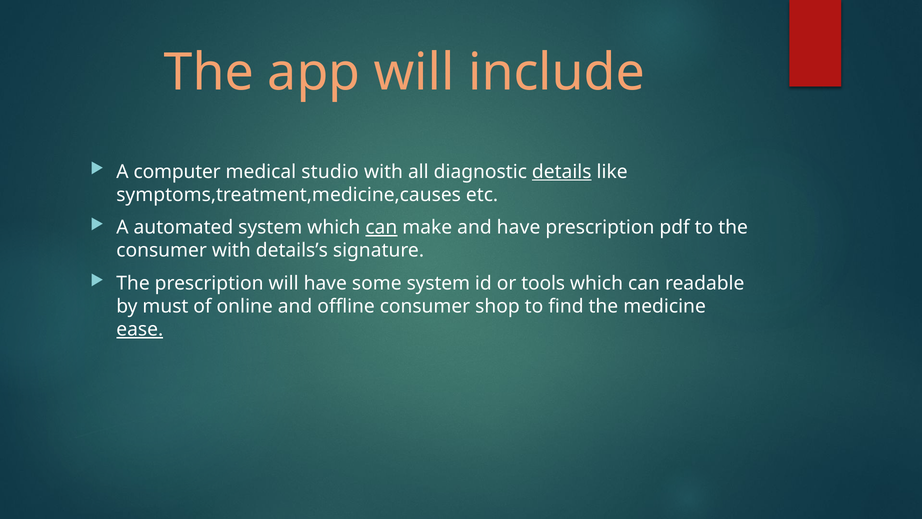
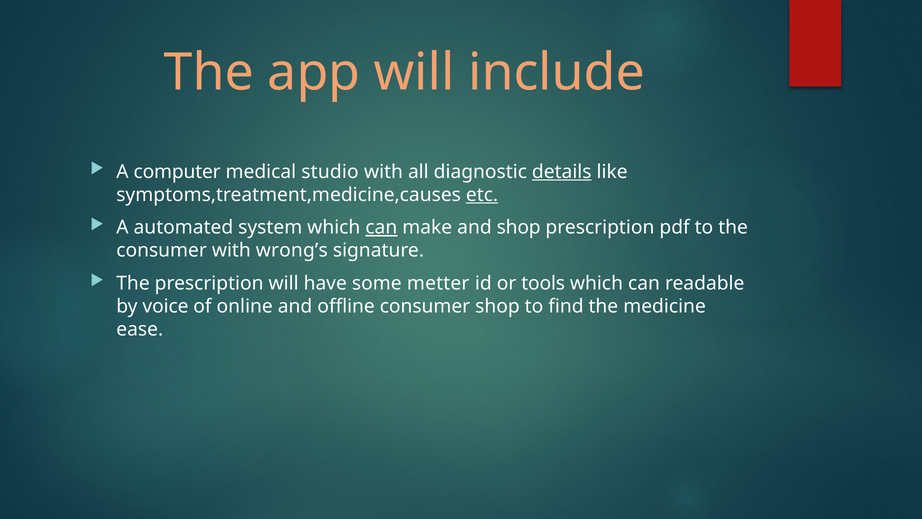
etc underline: none -> present (482, 195)
and have: have -> shop (519, 227)
details’s: details’s -> wrong’s (292, 250)
some system: system -> metter (438, 283)
must: must -> voice (165, 306)
ease underline: present -> none (140, 329)
